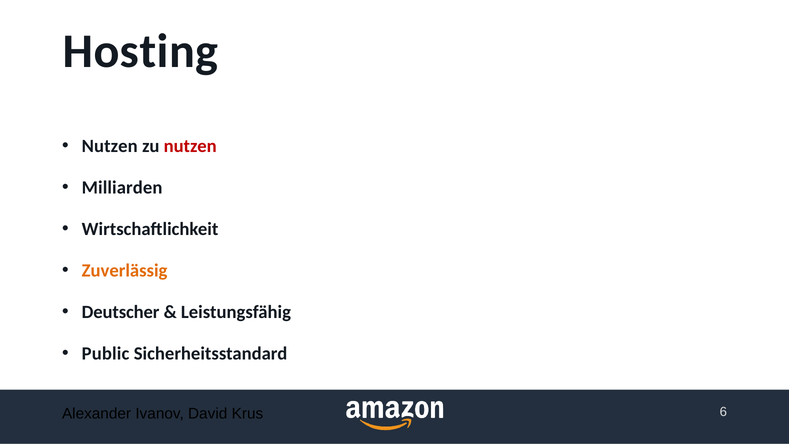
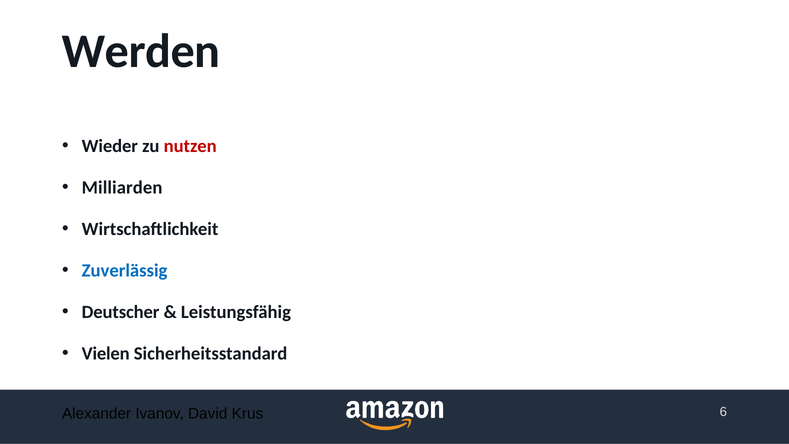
Hosting: Hosting -> Werden (141, 51)
Nutzen: Nutzen -> Wieder (110, 146)
Zuverlässig colour: orange -> blue (125, 271)
Public: Public -> Vielen (106, 353)
